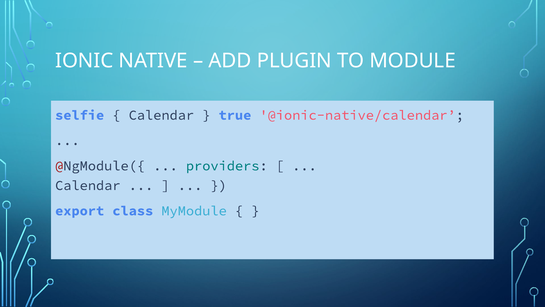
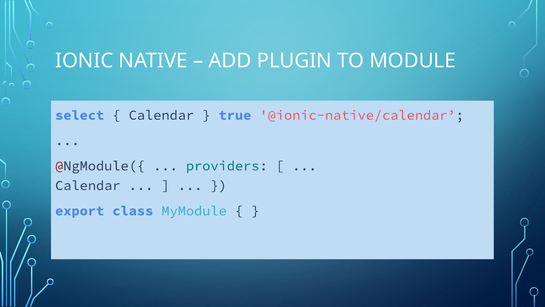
selfie: selfie -> select (80, 115)
